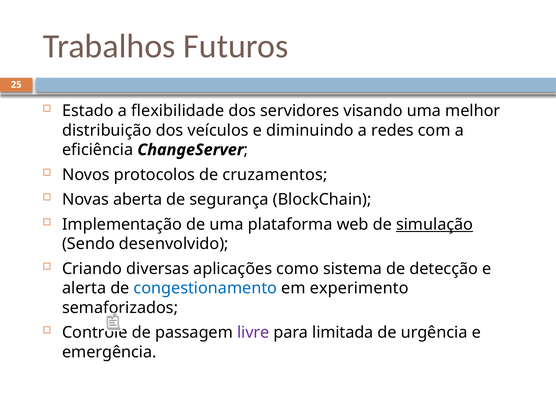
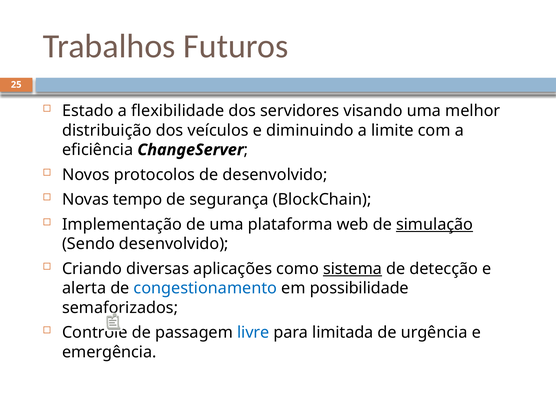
redes: redes -> limite (392, 130)
de cruzamentos: cruzamentos -> desenvolvido (275, 175)
aberta: aberta -> tempo (138, 200)
sistema underline: none -> present (353, 269)
experimento: experimento -> possibilidade (359, 288)
livre colour: purple -> blue (253, 333)
